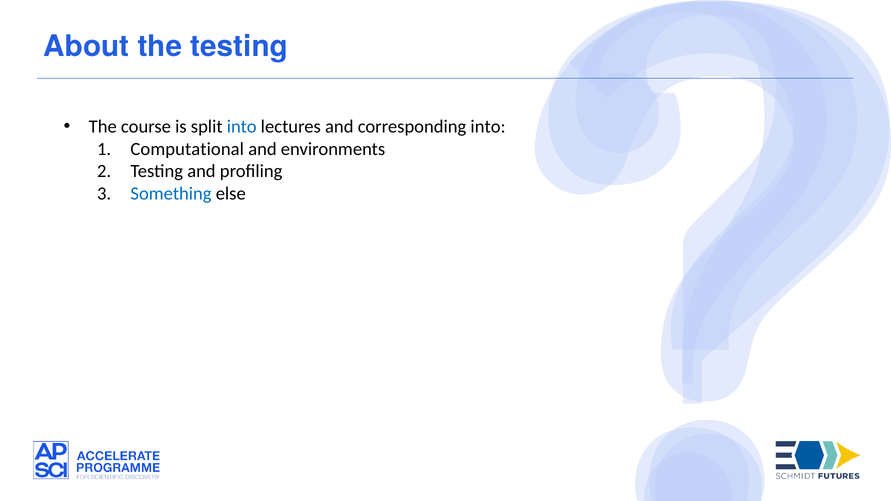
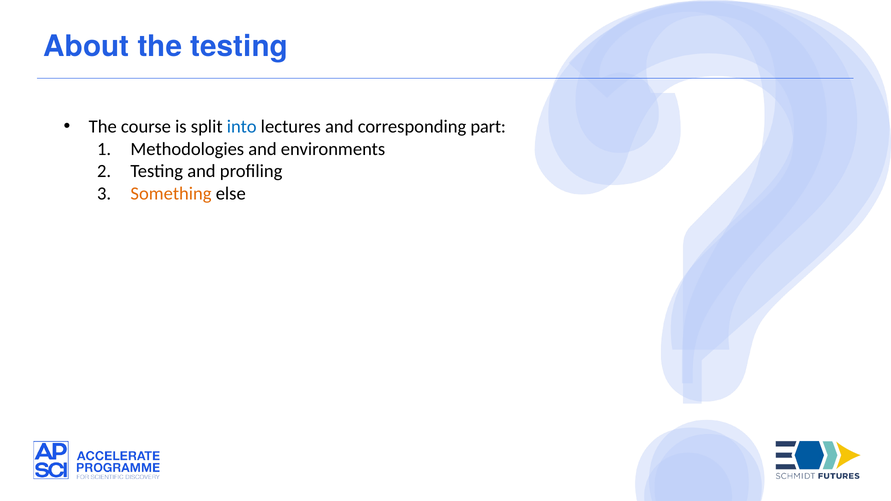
corresponding into: into -> part (488, 127)
Computational: Computational -> Methodologies (187, 149)
Something colour: blue -> orange (171, 194)
